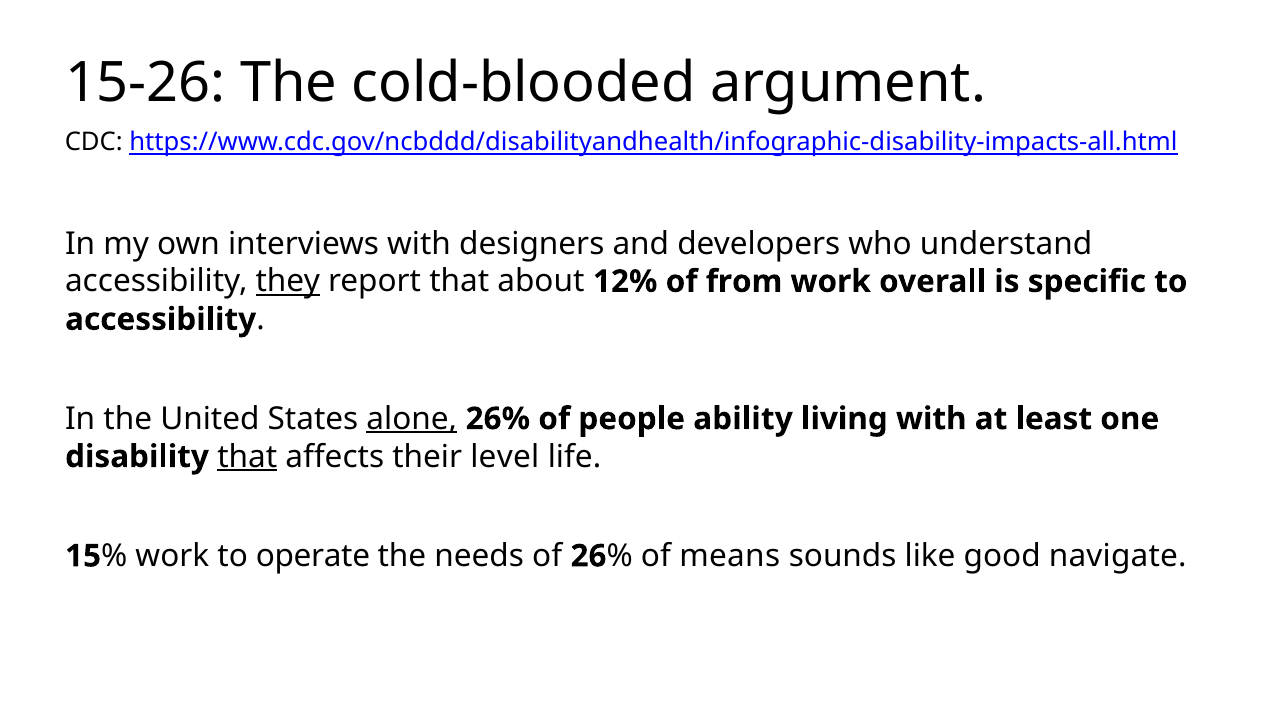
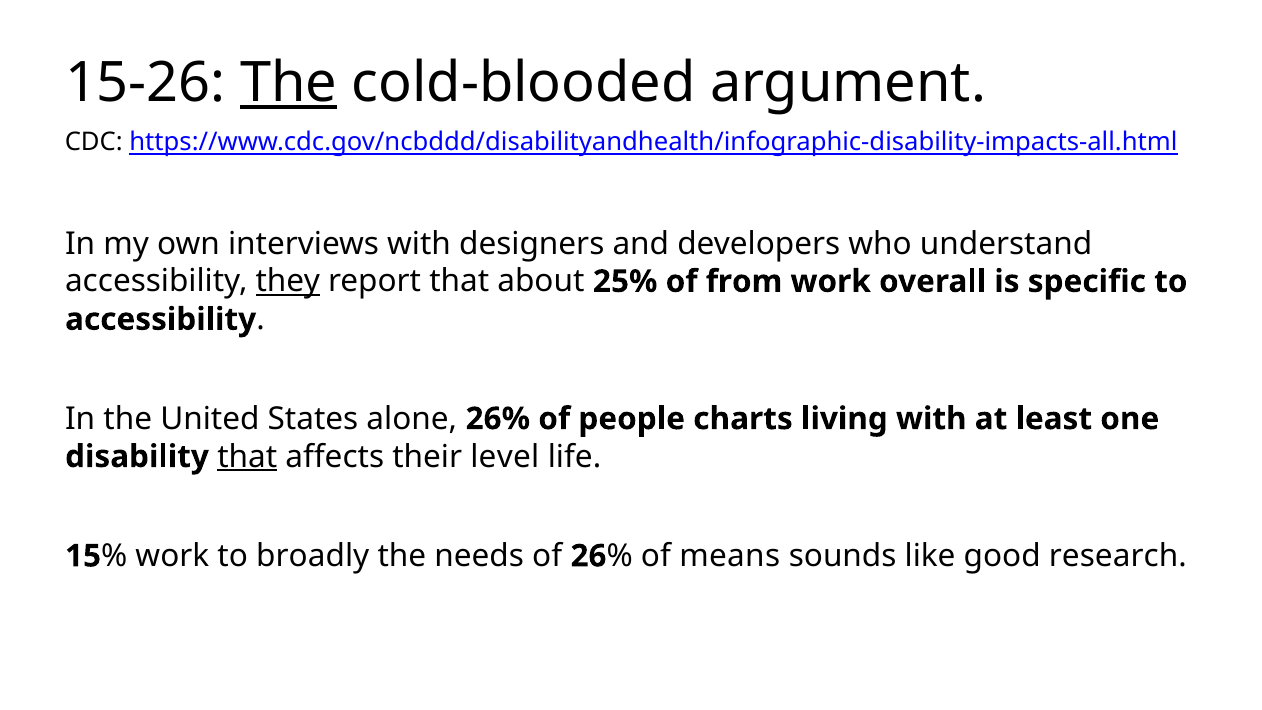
The underline: none -> present (289, 83)
12%: 12% -> 25% (625, 281)
alone underline: present -> none (412, 419)
ability: ability -> charts (743, 419)
operate: operate -> broadly (313, 556)
navigate: navigate -> research (1118, 556)
